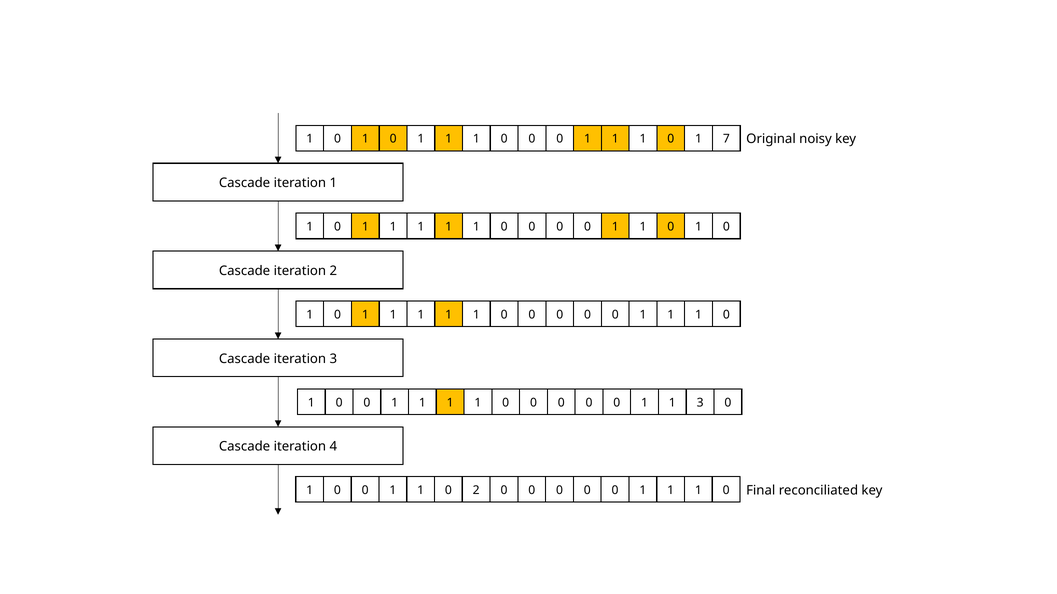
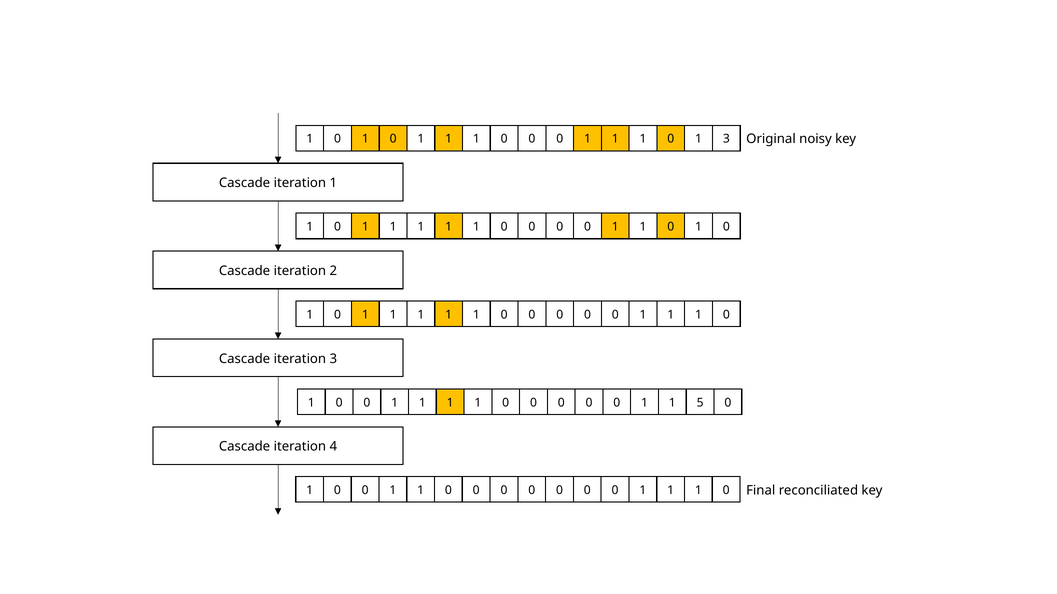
1 7: 7 -> 3 (726, 139)
1 3: 3 -> 5 (700, 403)
2: 2 -> 0 (476, 491)
